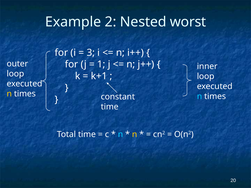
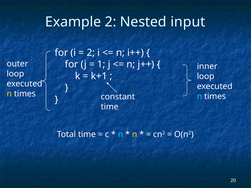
worst: worst -> input (188, 22)
3: 3 -> 2 (91, 53)
